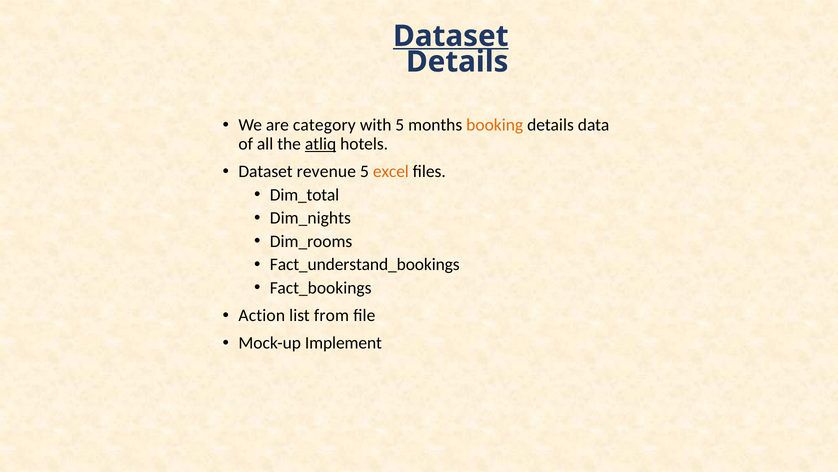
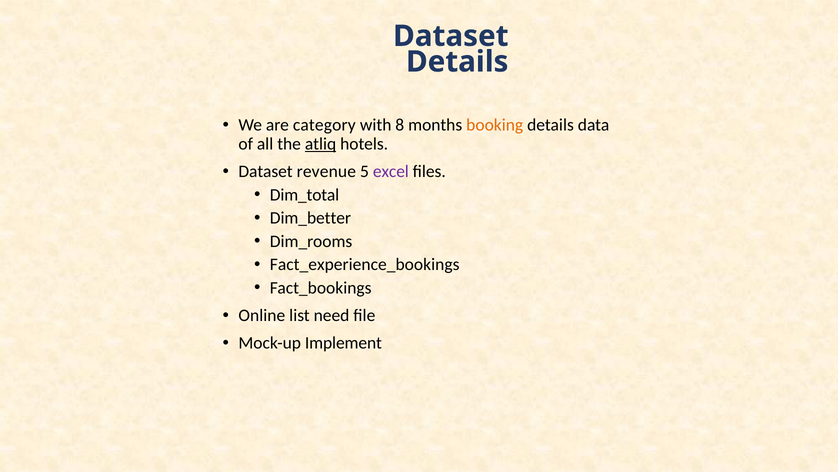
Dataset underline: present -> none (451, 36)
with 5: 5 -> 8 (400, 125)
excel colour: orange -> purple (391, 171)
Dim_nights: Dim_nights -> Dim_better (310, 218)
Fact_understand_bookings: Fact_understand_bookings -> Fact_experience_bookings (365, 264)
Action: Action -> Online (262, 315)
from: from -> need (332, 315)
